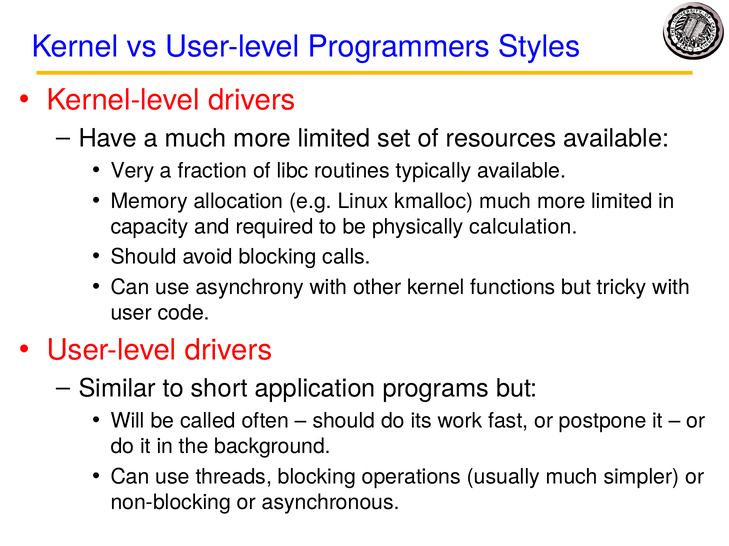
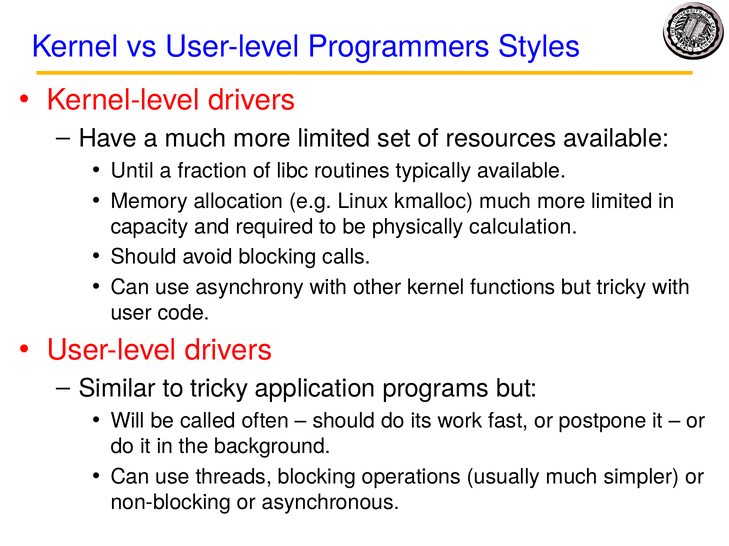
Very: Very -> Until (132, 171)
to short: short -> tricky (219, 389)
